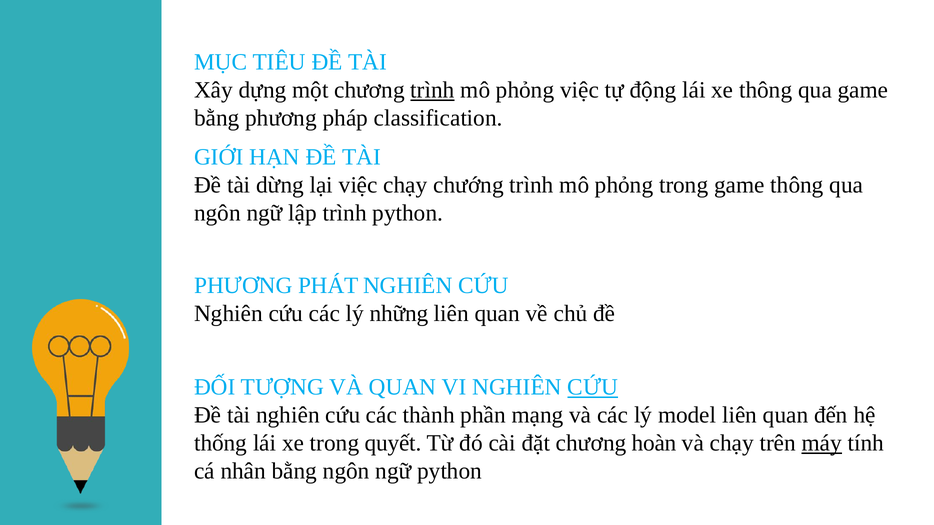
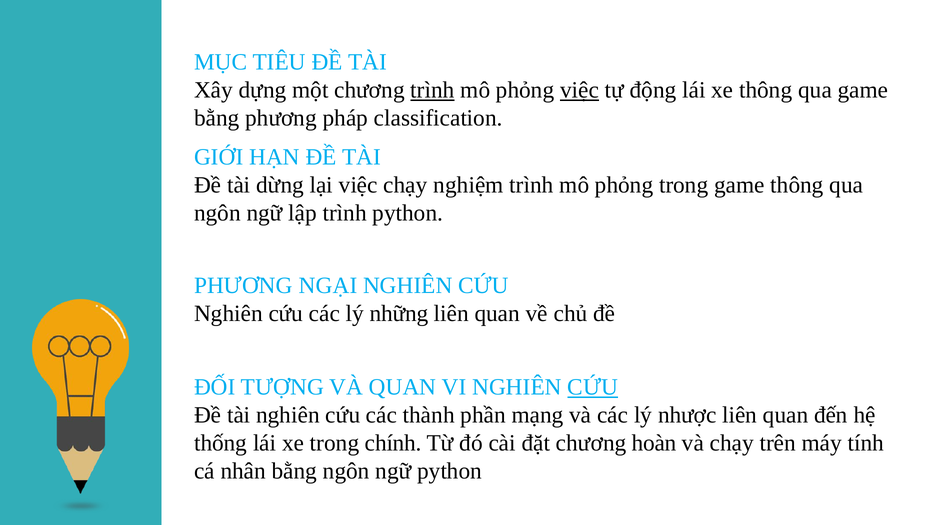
việc underline: none -> present (580, 90)
chướng: chướng -> nghiệm (468, 185)
PHÁT: PHÁT -> NGẠI (328, 286)
model: model -> nhược (687, 415)
quyết: quyết -> chính (393, 443)
máy underline: present -> none (822, 443)
